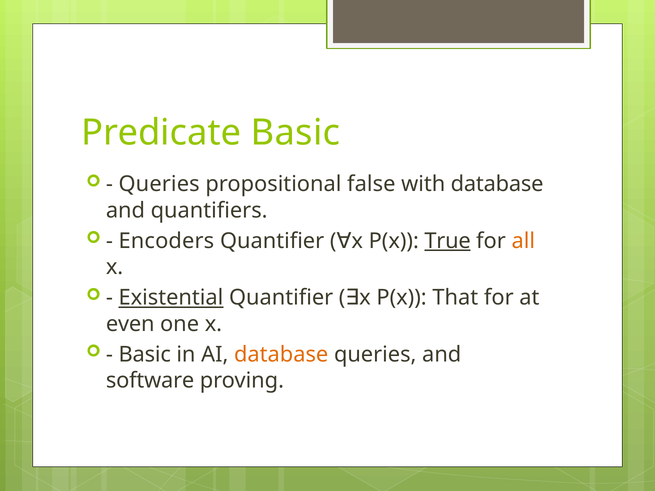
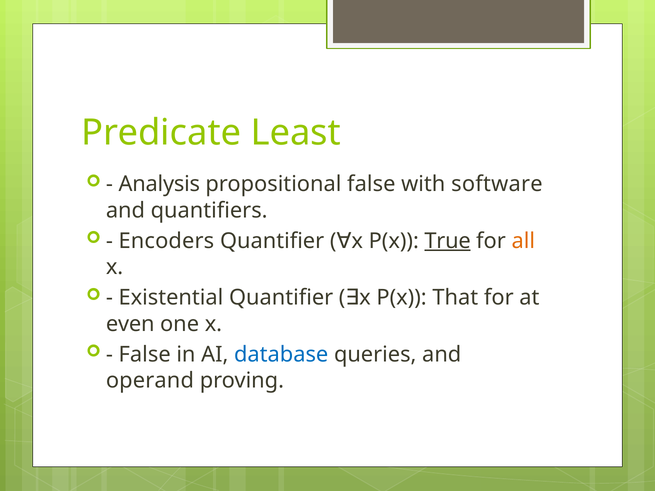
Predicate Basic: Basic -> Least (296, 133)
Queries: Queries -> Analysis (159, 184)
with database: database -> software (497, 184)
Existential underline: present -> none (171, 298)
Basic: Basic -> False (145, 355)
database colour: orange -> blue (281, 355)
software: software -> operand (150, 381)
